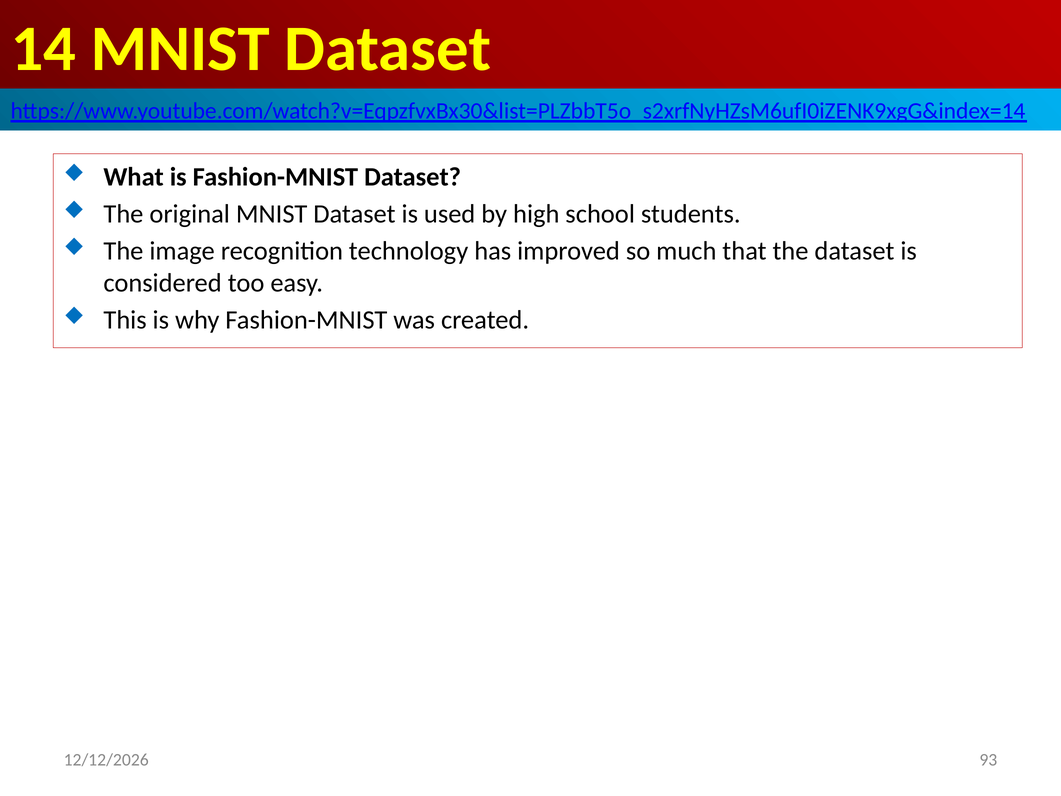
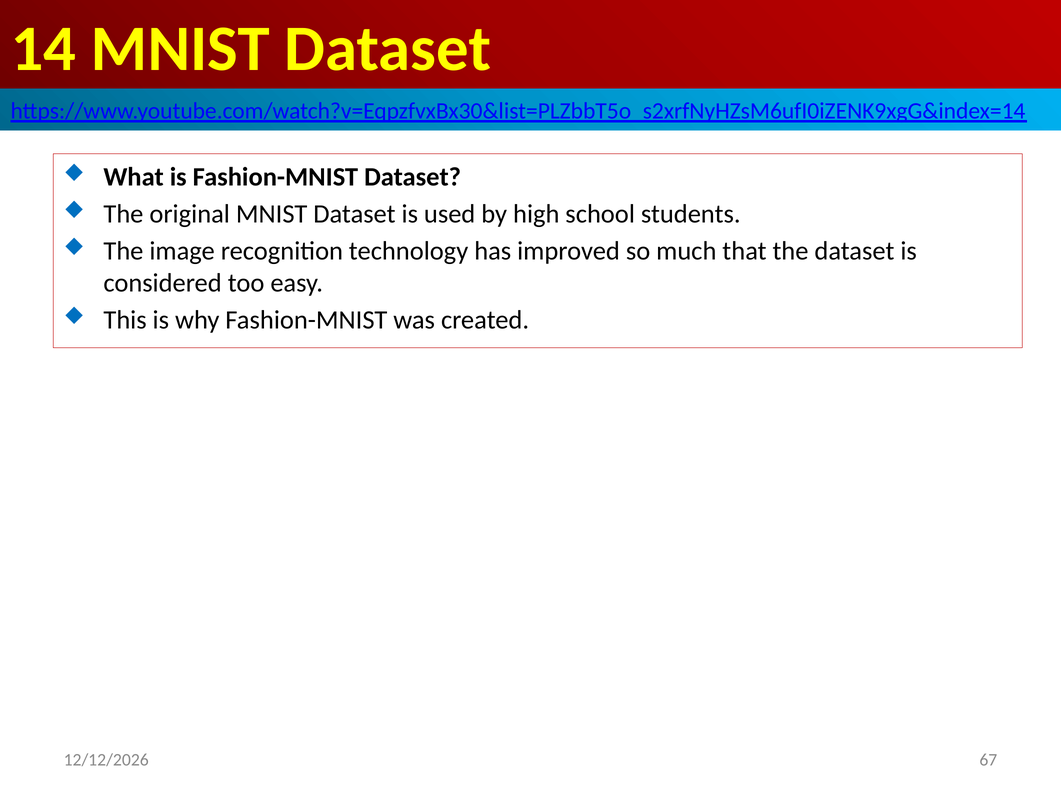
93: 93 -> 67 (988, 760)
